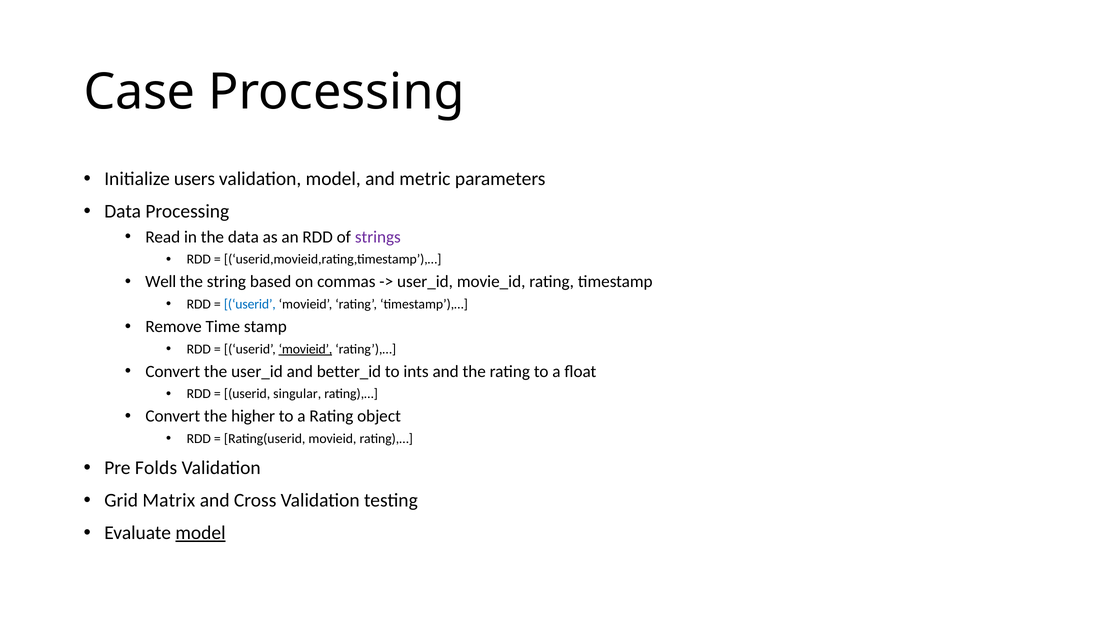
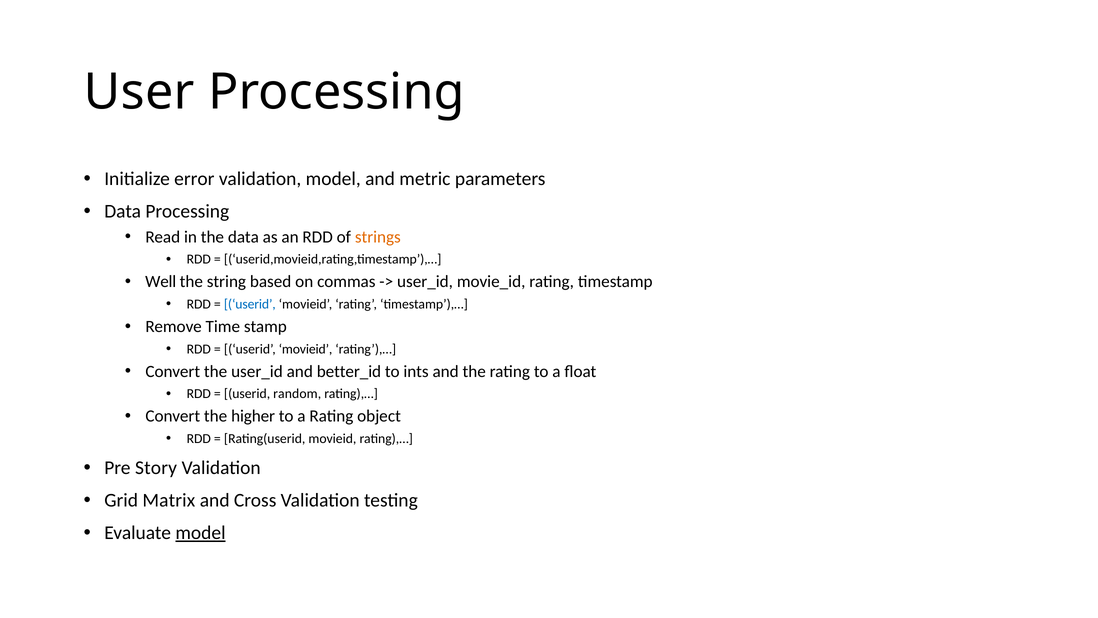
Case: Case -> User (139, 92)
users: users -> error (194, 179)
strings colour: purple -> orange (378, 237)
movieid underline: present -> none (306, 349)
singular: singular -> random (297, 394)
Folds: Folds -> Story (156, 468)
